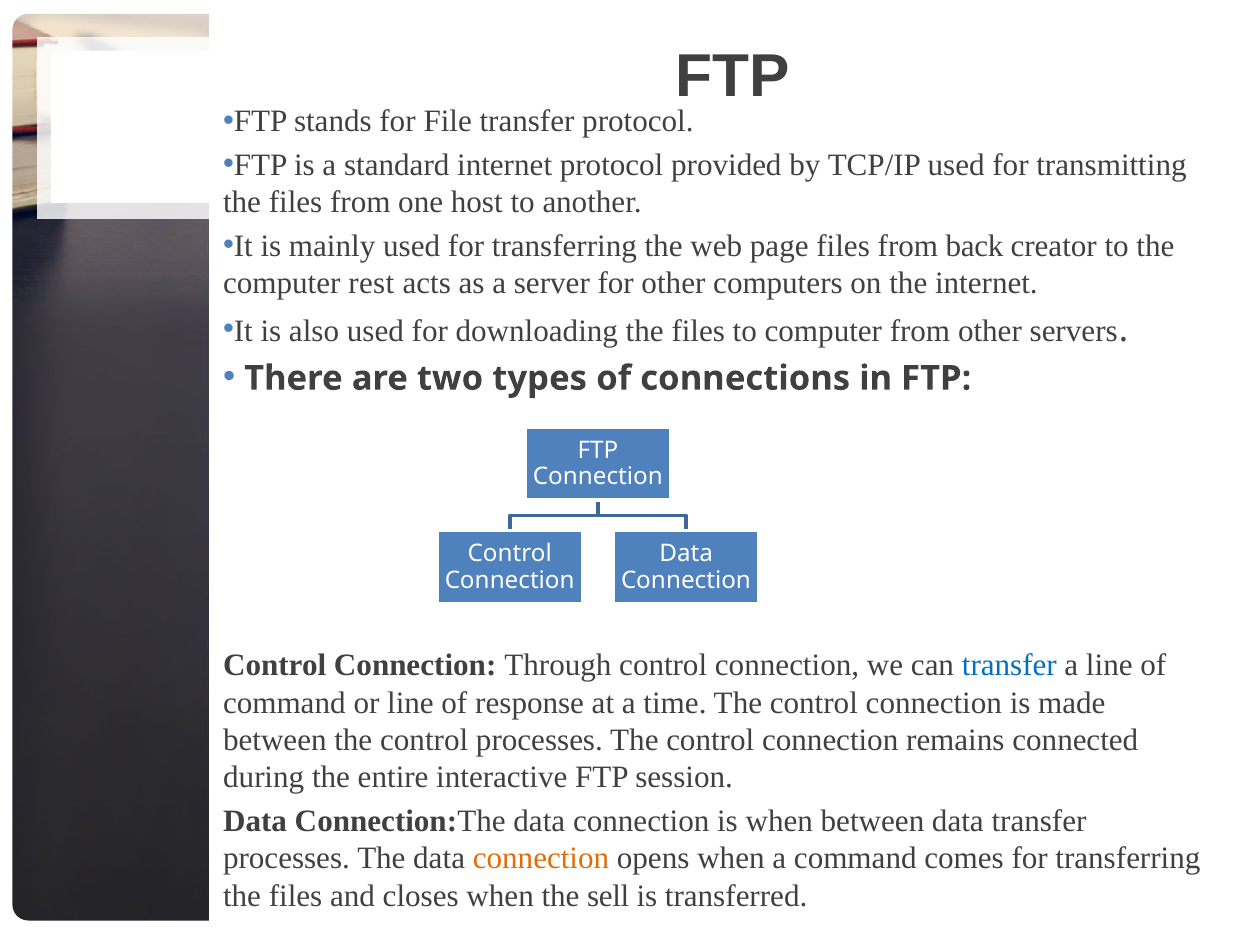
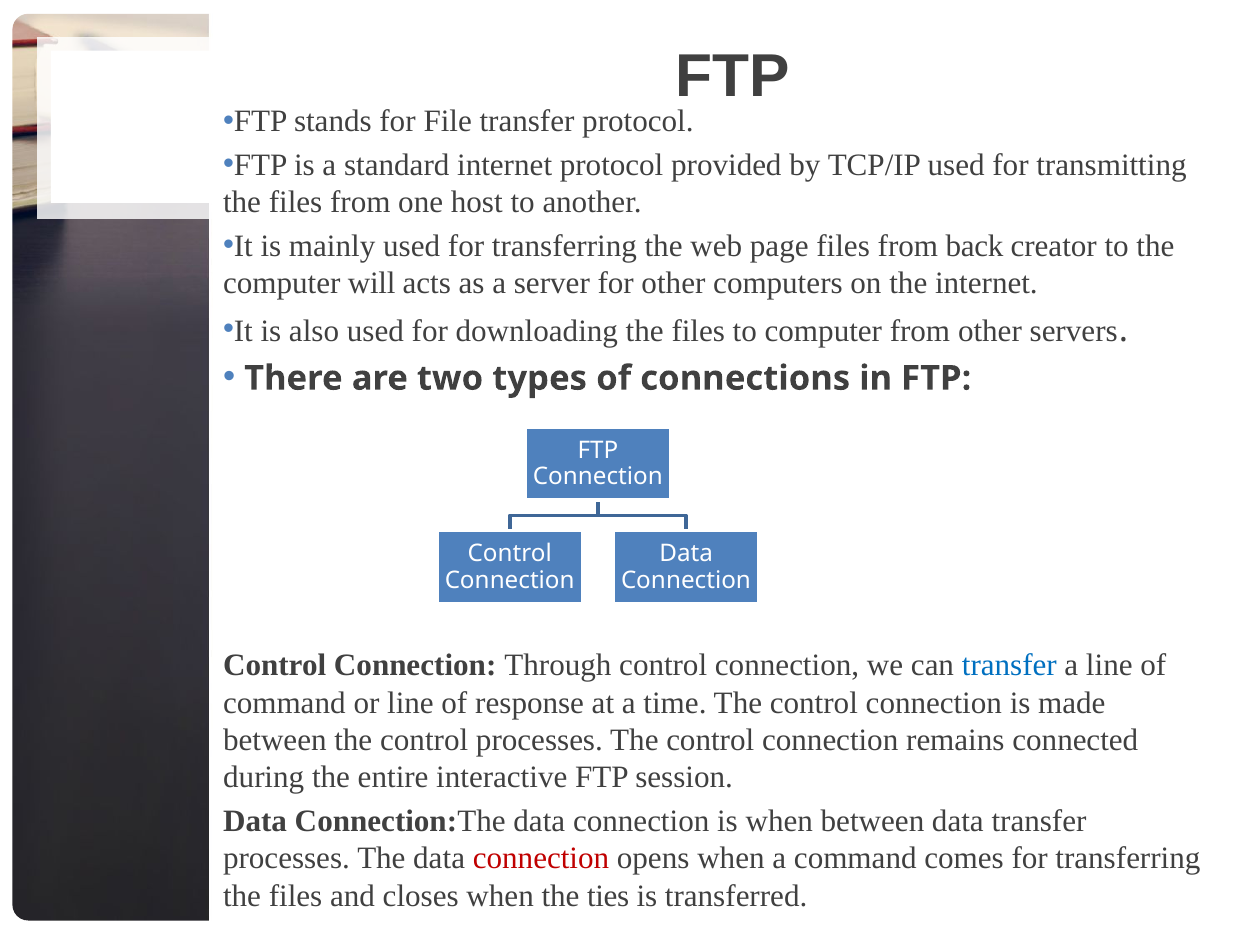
rest: rest -> will (372, 284)
connection colour: orange -> red (541, 859)
sell: sell -> ties (608, 896)
